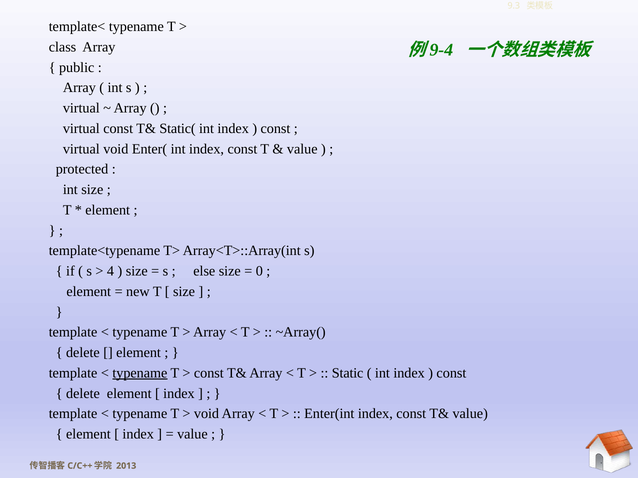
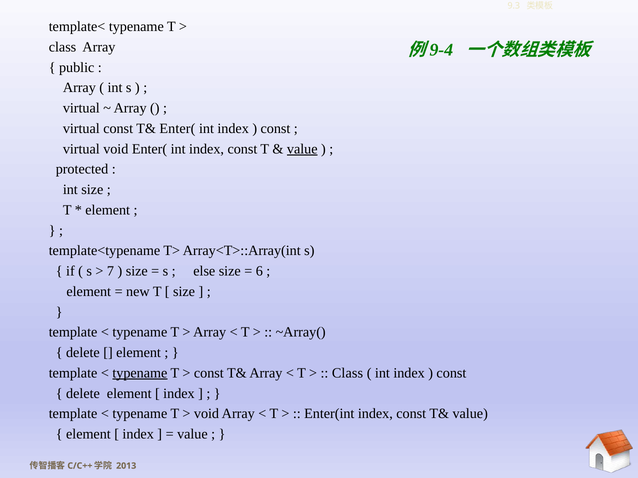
T& Static(: Static( -> Enter( (177, 129)
value underline: none -> present (302, 149)
4: 4 -> 7 (110, 271)
0: 0 -> 6 (259, 271)
Static: Static -> Class (347, 373)
